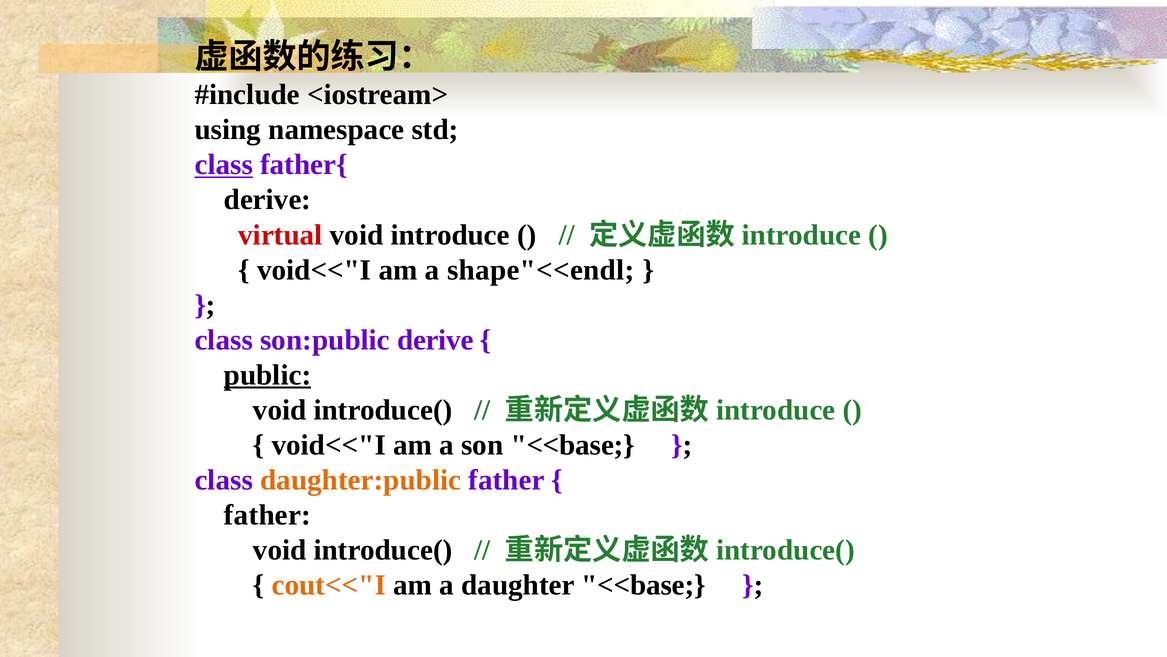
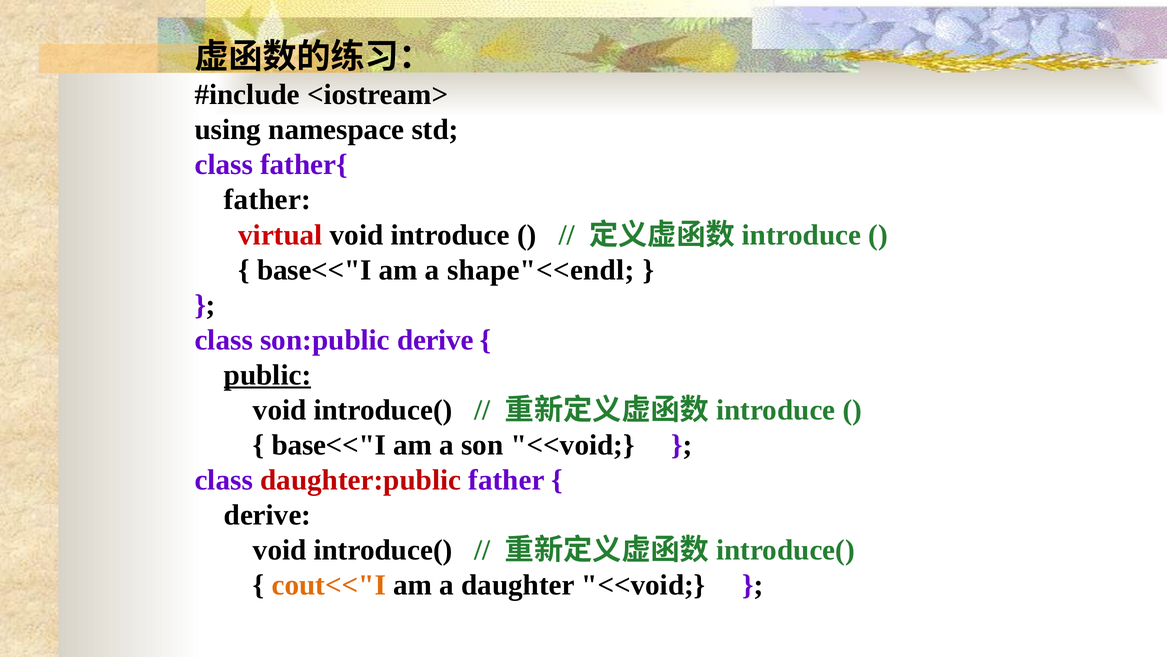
class underline: present -> none (224, 165)
derive: derive -> father (267, 200)
void<<"I: void<<"I -> base<<"I (314, 270)
void<<"I: void<<"I -> base<<"I (329, 445)
son <<base: <<base -> <<void (573, 445)
daughter:public colour: orange -> red (361, 480)
father: father -> derive (268, 515)
daughter <<base: <<base -> <<void (643, 585)
